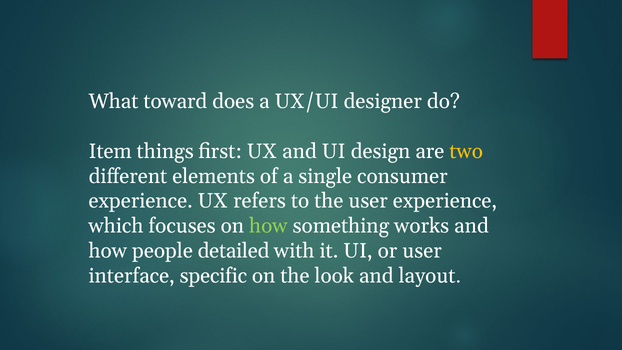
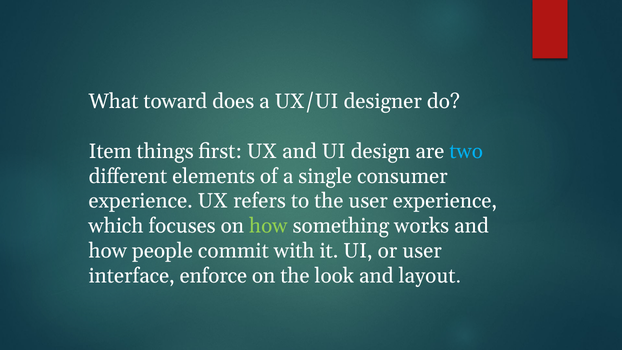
two colour: yellow -> light blue (466, 151)
detailed: detailed -> commit (233, 251)
specific: specific -> enforce (213, 276)
